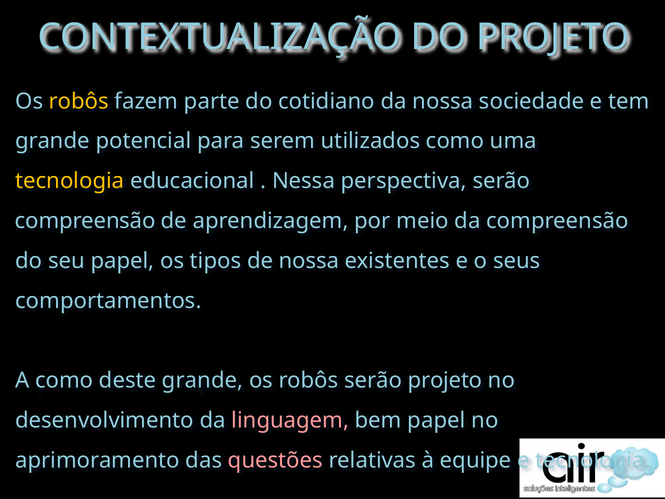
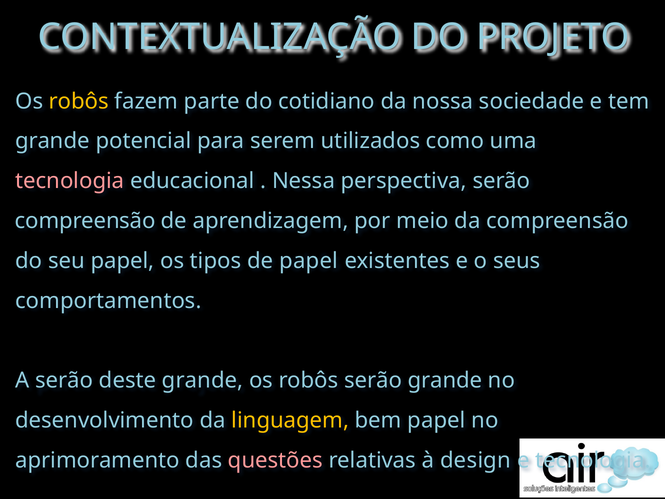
tecnologia colour: yellow -> pink (70, 181)
de nossa: nossa -> papel (309, 261)
A como: como -> serão (64, 380)
serão projeto: projeto -> grande (445, 380)
linguagem colour: pink -> yellow (290, 420)
equipe: equipe -> design (476, 460)
